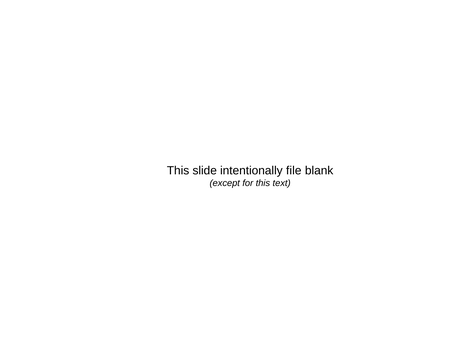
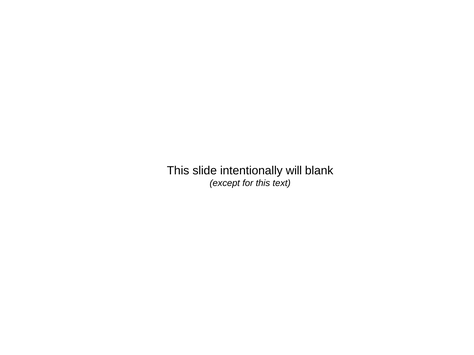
file: file -> will (294, 171)
